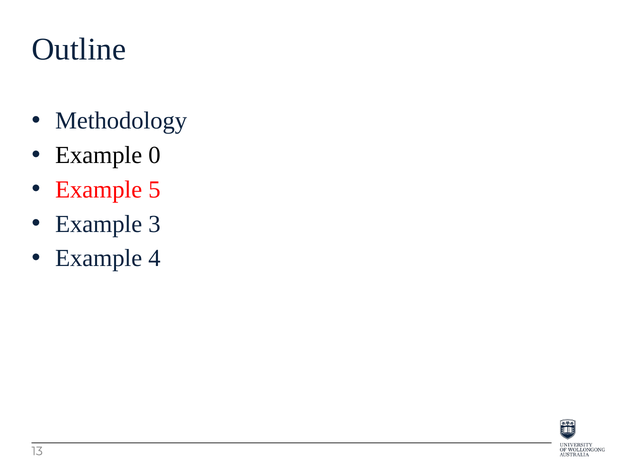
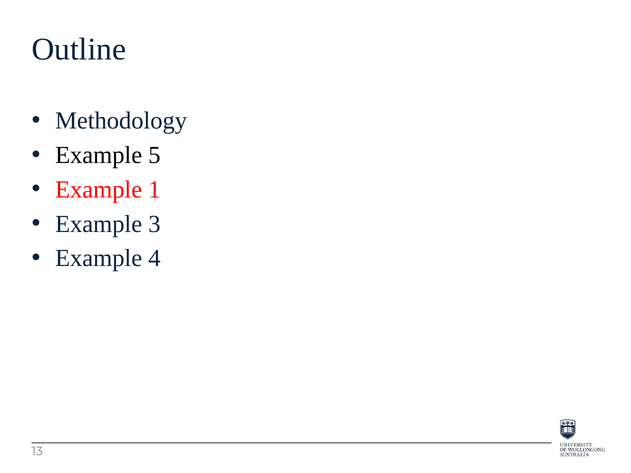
0: 0 -> 5 (154, 155)
5: 5 -> 1 (154, 190)
